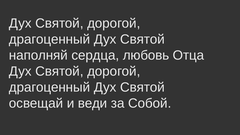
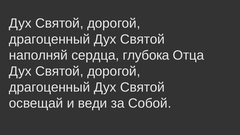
любовь: любовь -> глубока (146, 55)
